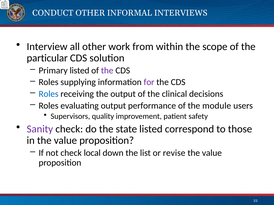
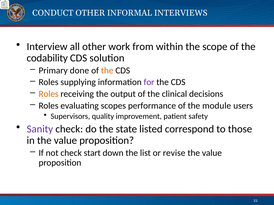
particular: particular -> codability (47, 58)
Primary listed: listed -> done (79, 71)
the colour: purple -> orange (107, 71)
Roles colour: blue -> orange (49, 94)
evaluating output: output -> scopes (113, 106)
local: local -> start (92, 153)
